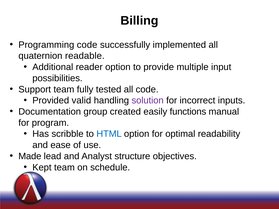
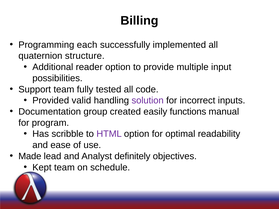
Programming code: code -> each (87, 45)
readable: readable -> structure (85, 56)
HTML colour: blue -> purple (109, 134)
structure: structure -> definitely (132, 156)
